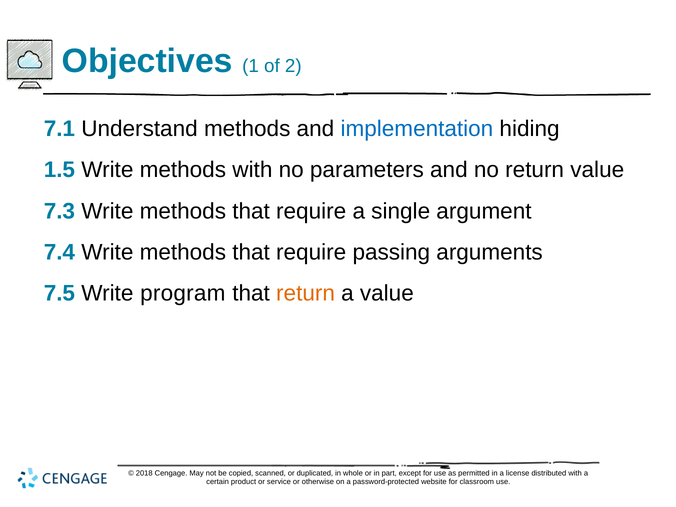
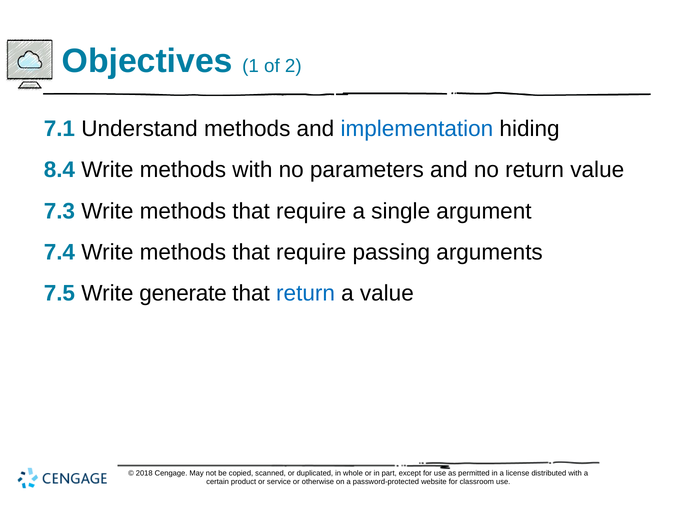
1.5: 1.5 -> 8.4 (59, 170)
program: program -> generate (183, 293)
return colour: orange -> blue (306, 293)
